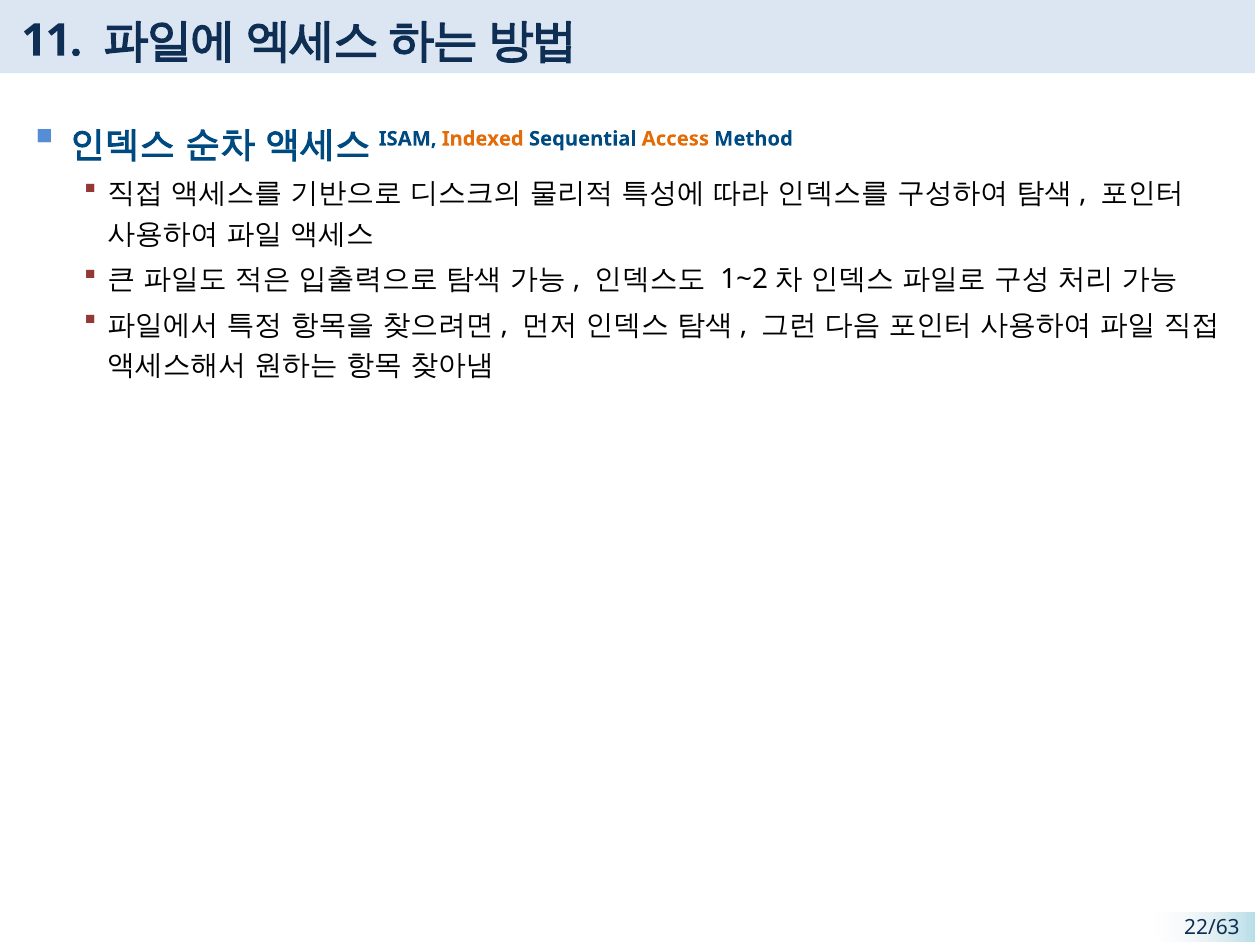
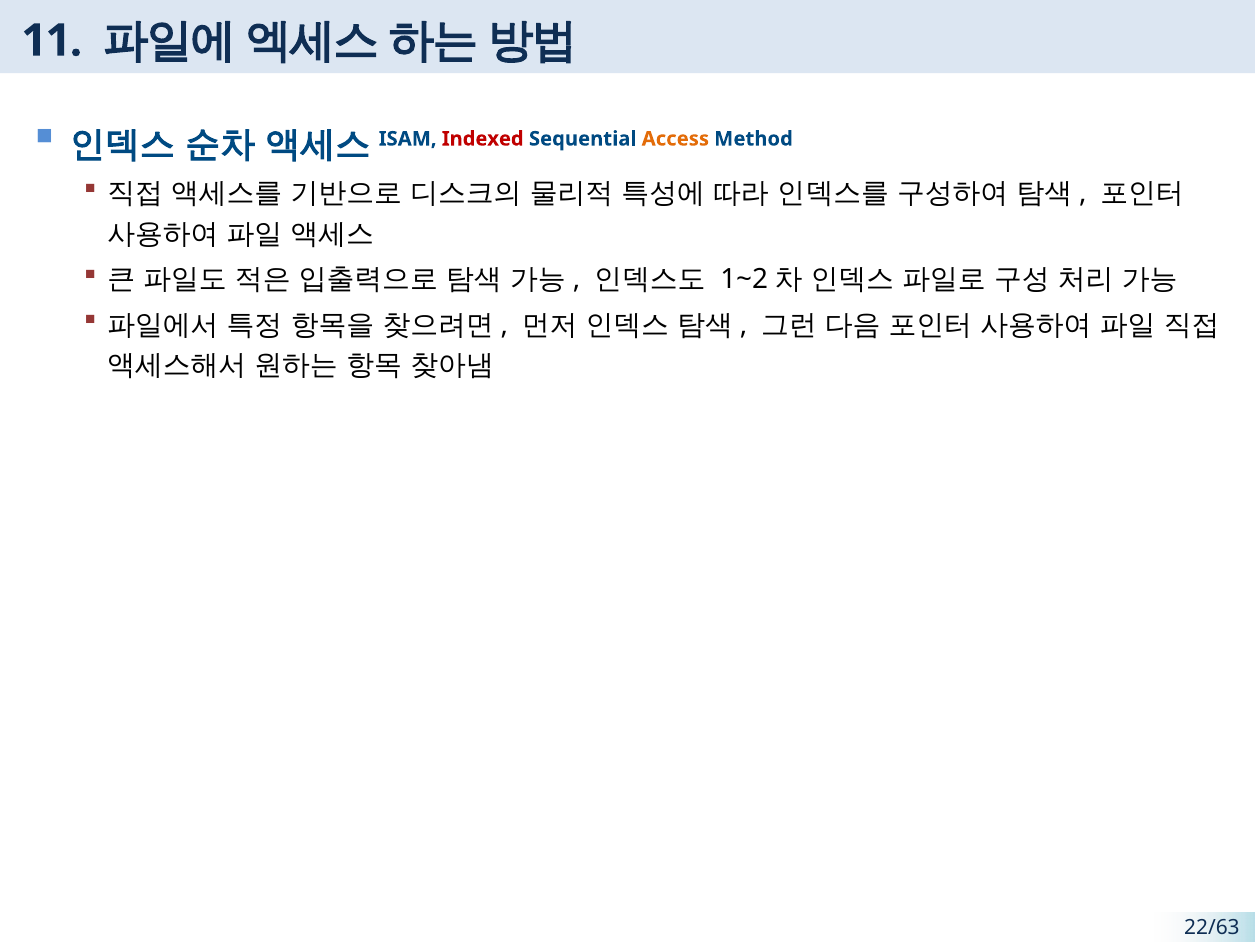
Indexed colour: orange -> red (483, 139)
